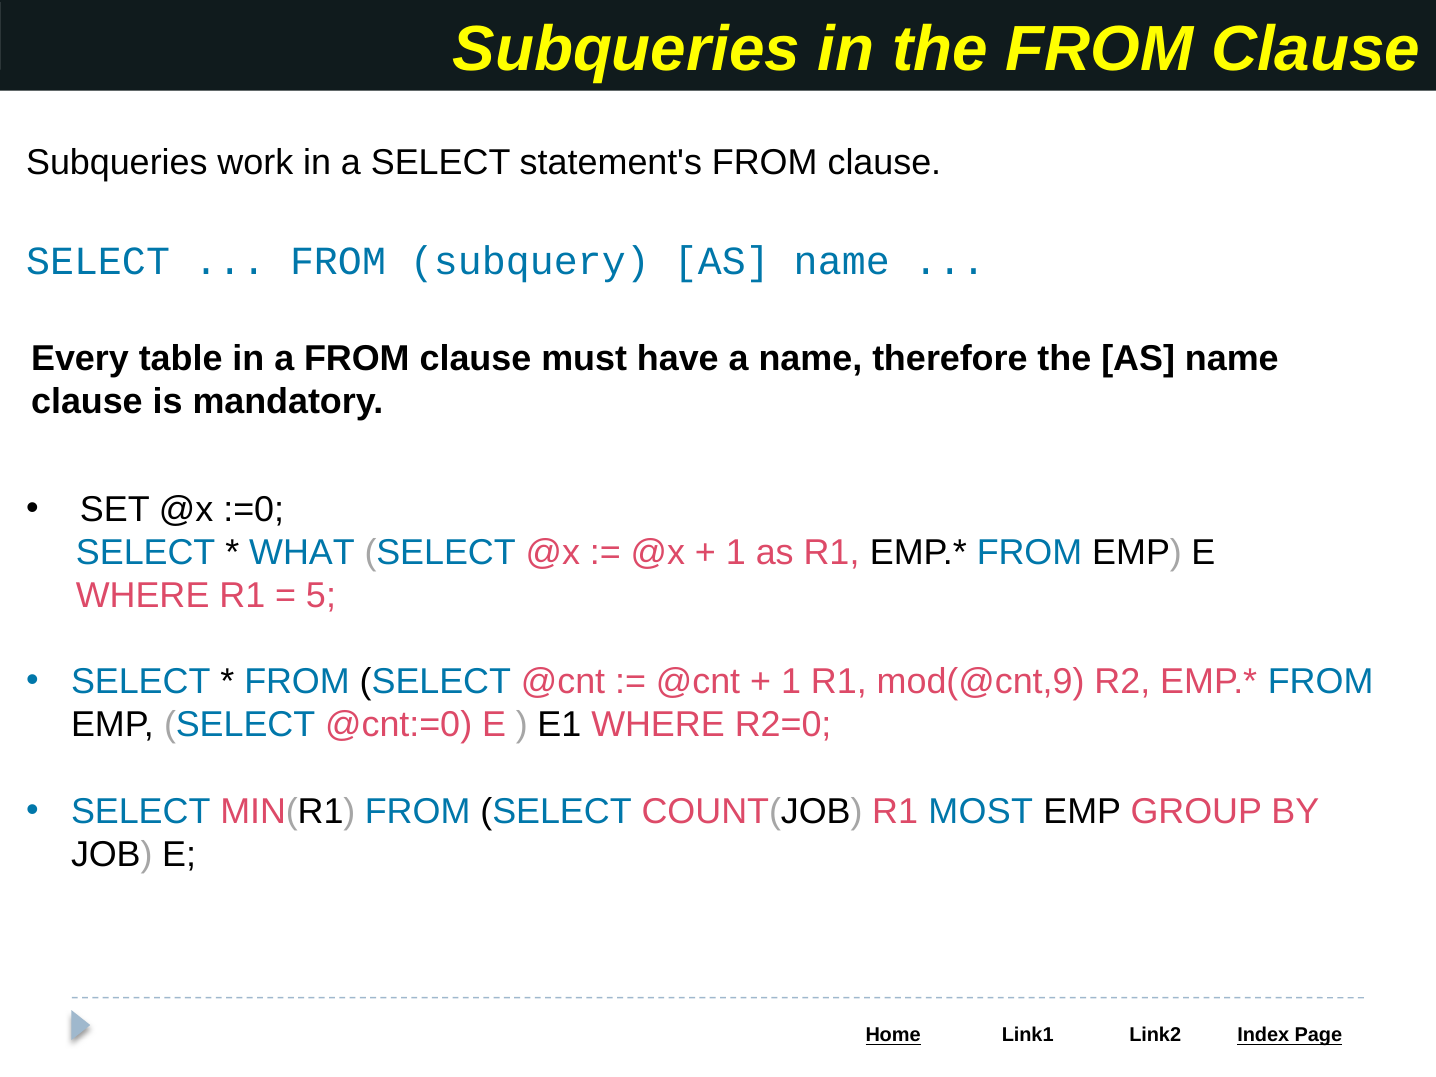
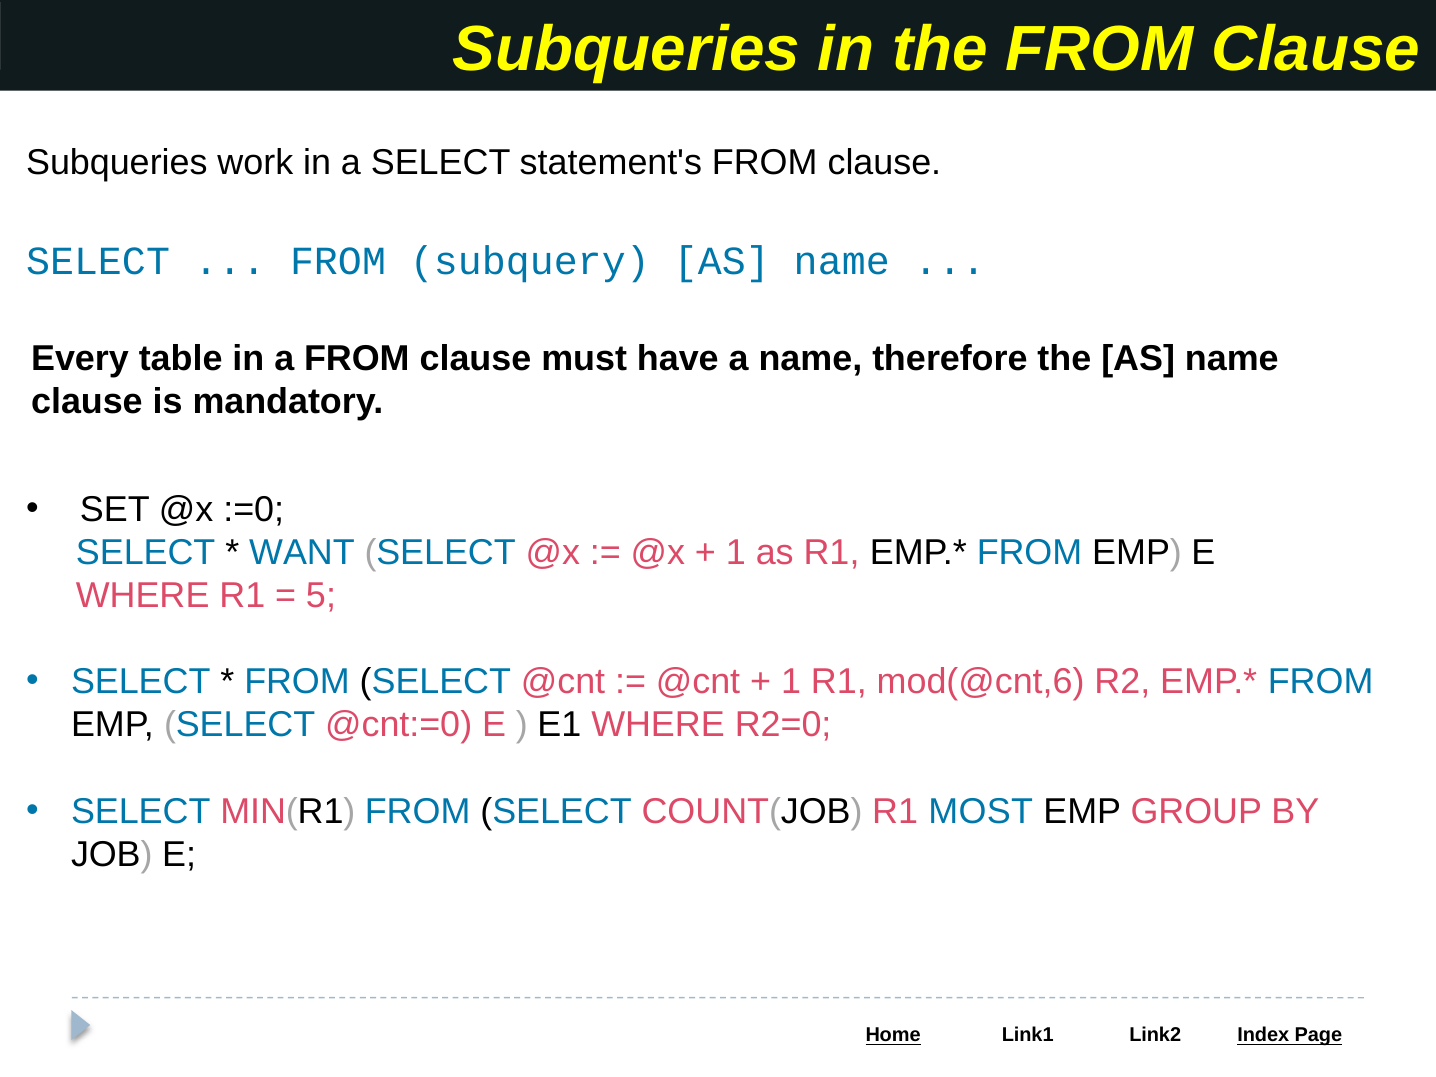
WHAT: WHAT -> WANT (302, 553)
mod(@cnt,9: mod(@cnt,9 -> mod(@cnt,6 (981, 682)
